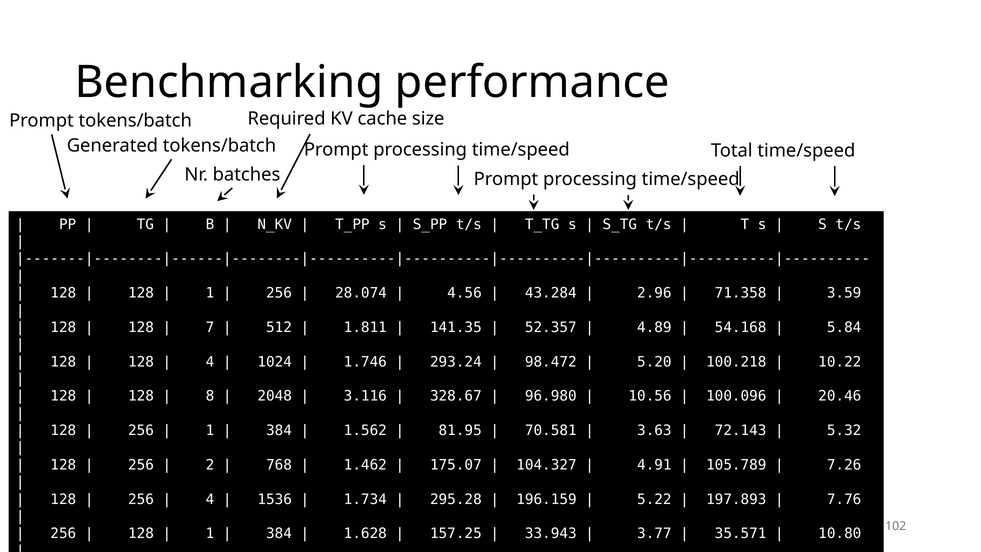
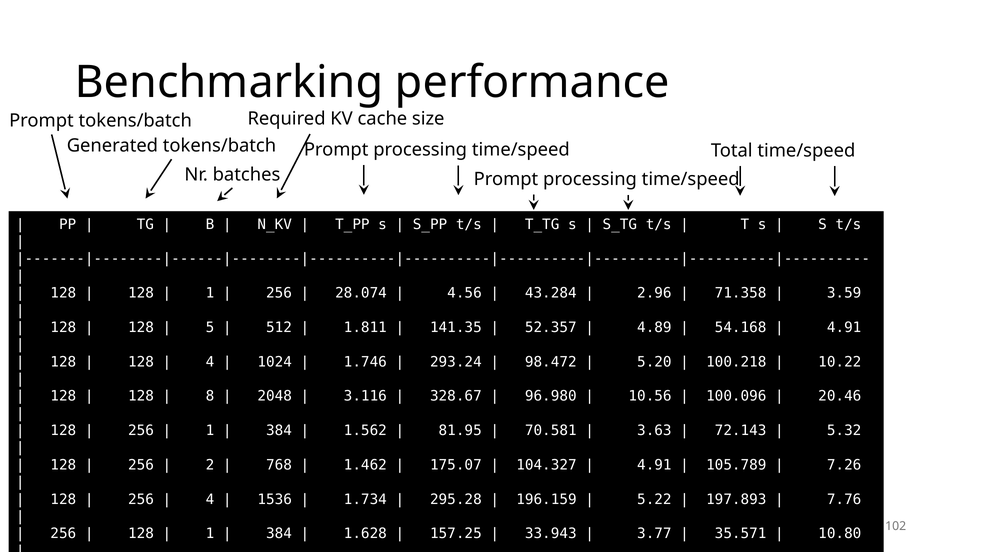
7: 7 -> 5 (210, 327)
5.84: 5.84 -> 4.91 (844, 327)
